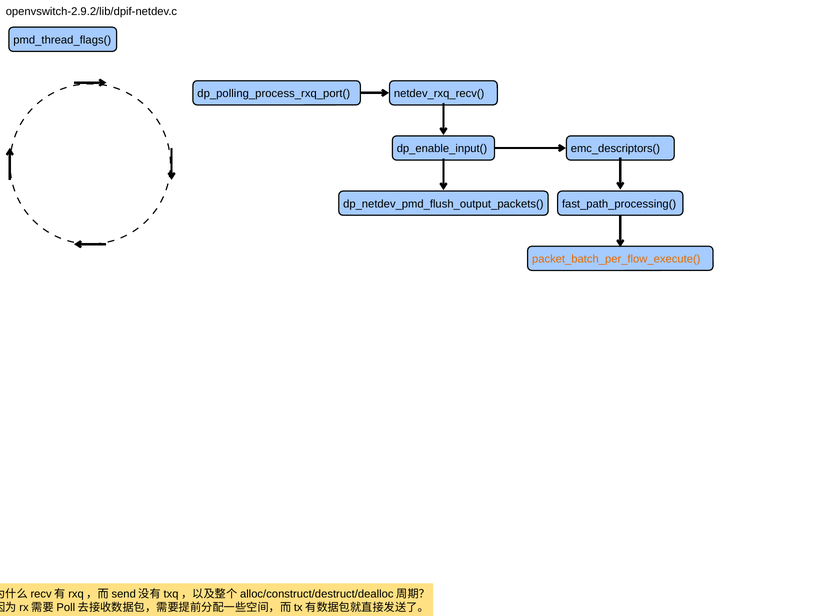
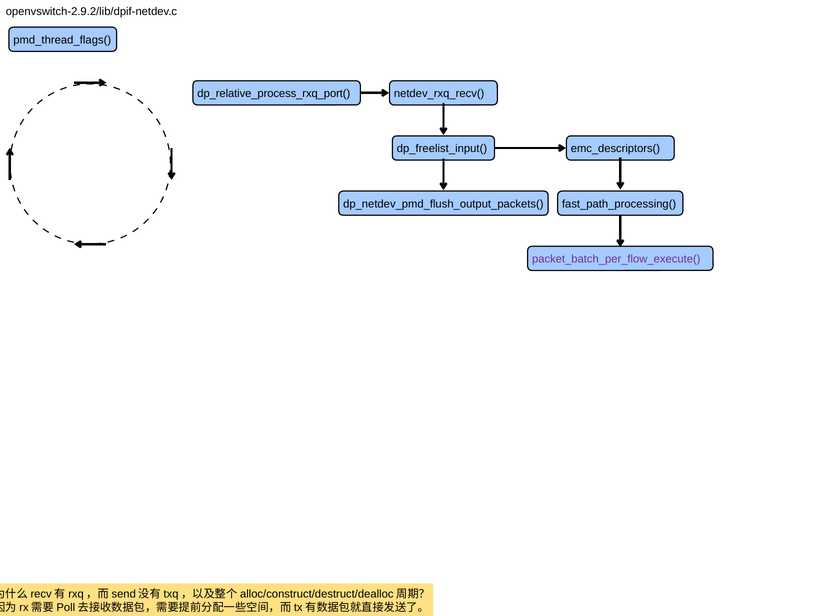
dp_polling_process_rxq_port(: dp_polling_process_rxq_port( -> dp_relative_process_rxq_port( (274, 94)
dp_enable_input(: dp_enable_input( -> dp_freelist_input( (442, 149)
packet_batch_per_flow_execute( colour: orange -> purple (616, 259)
